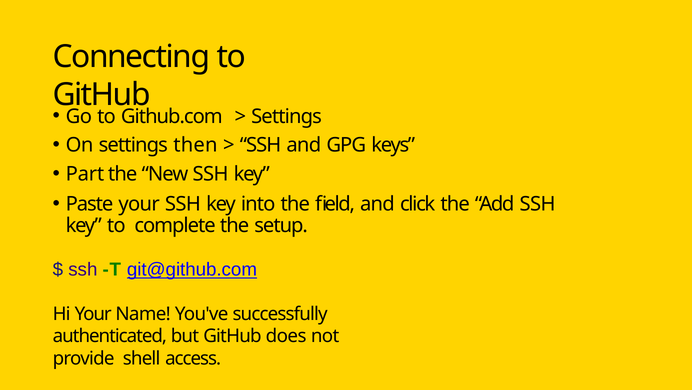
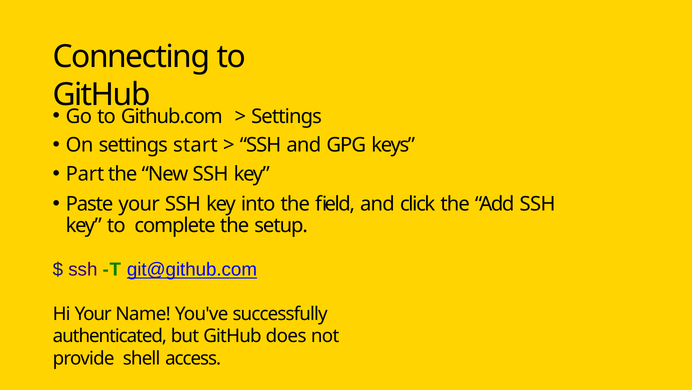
then: then -> start (195, 145)
